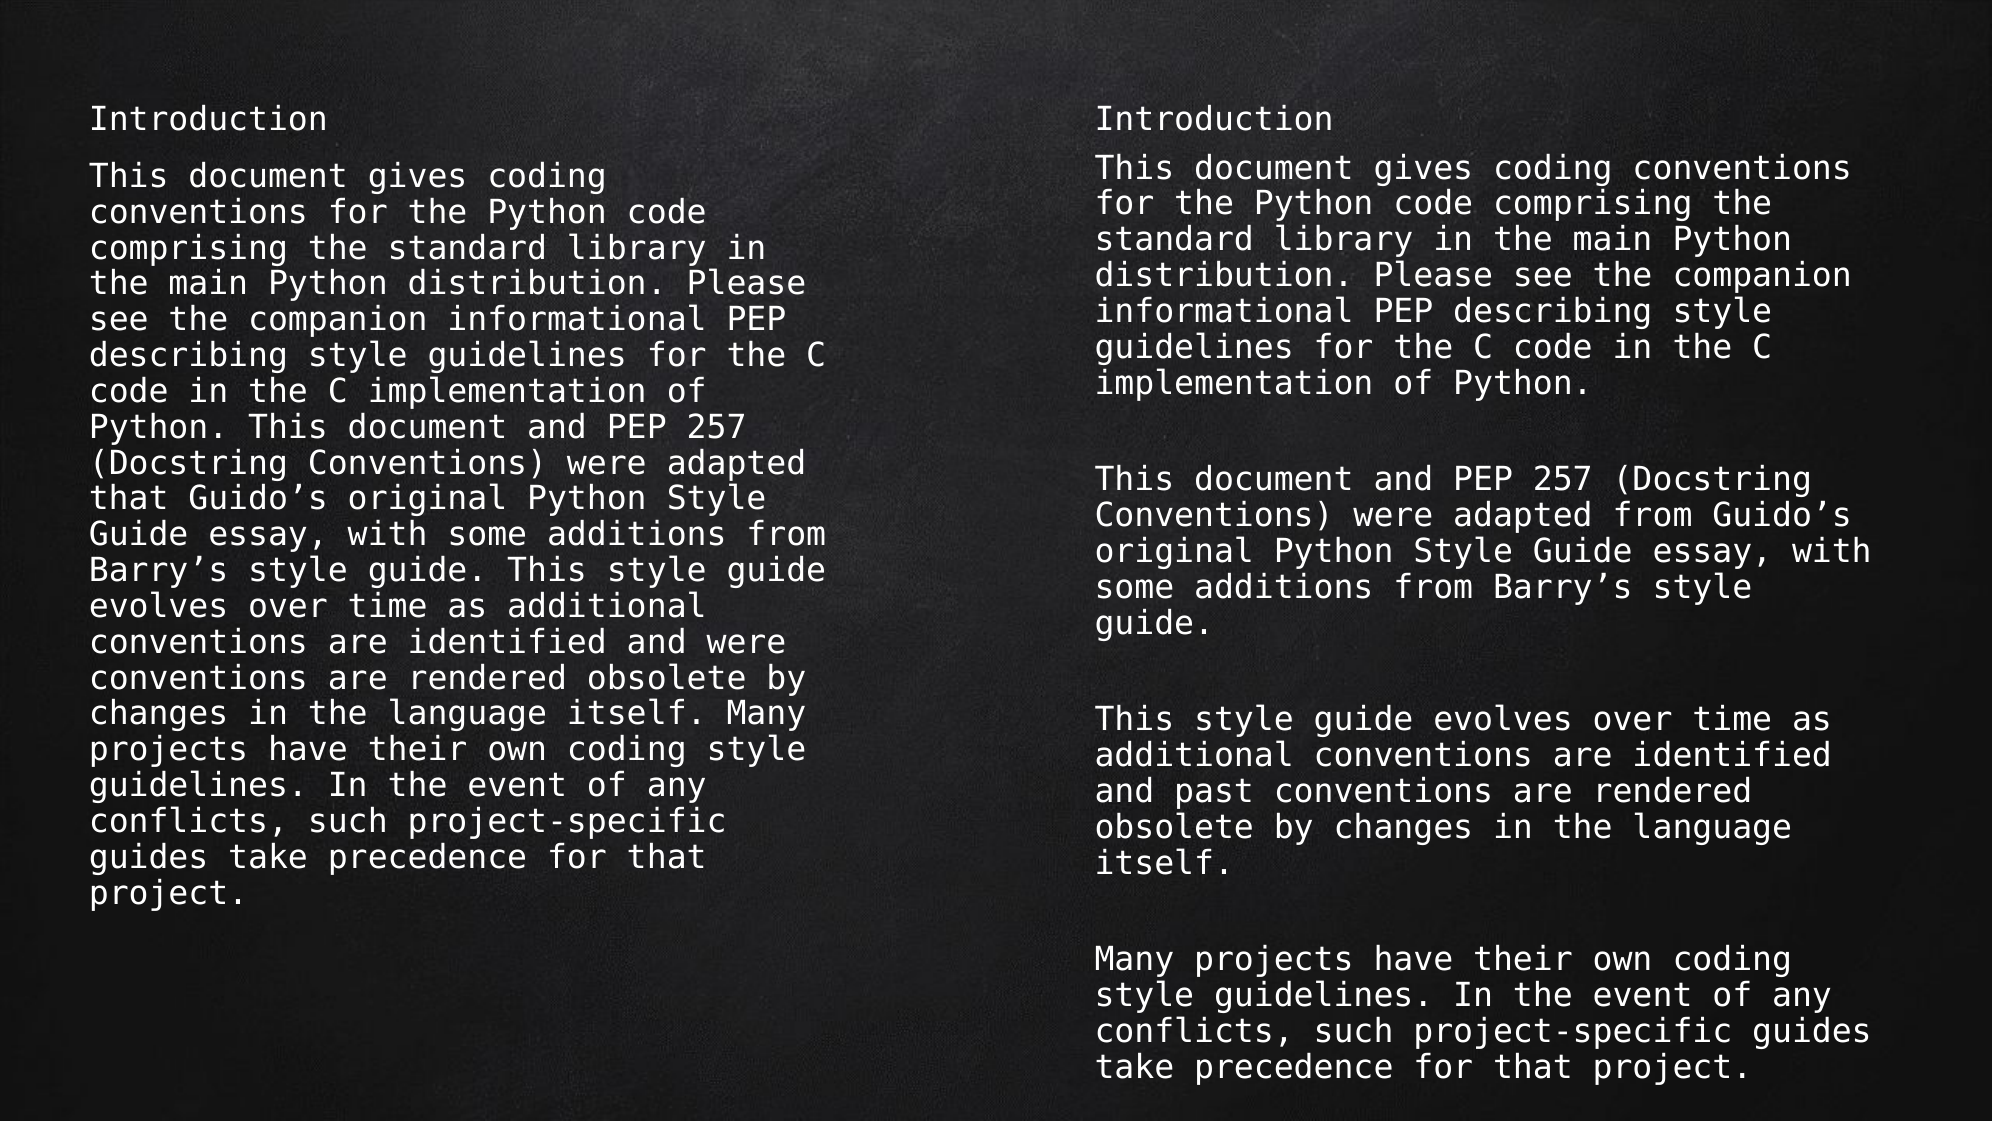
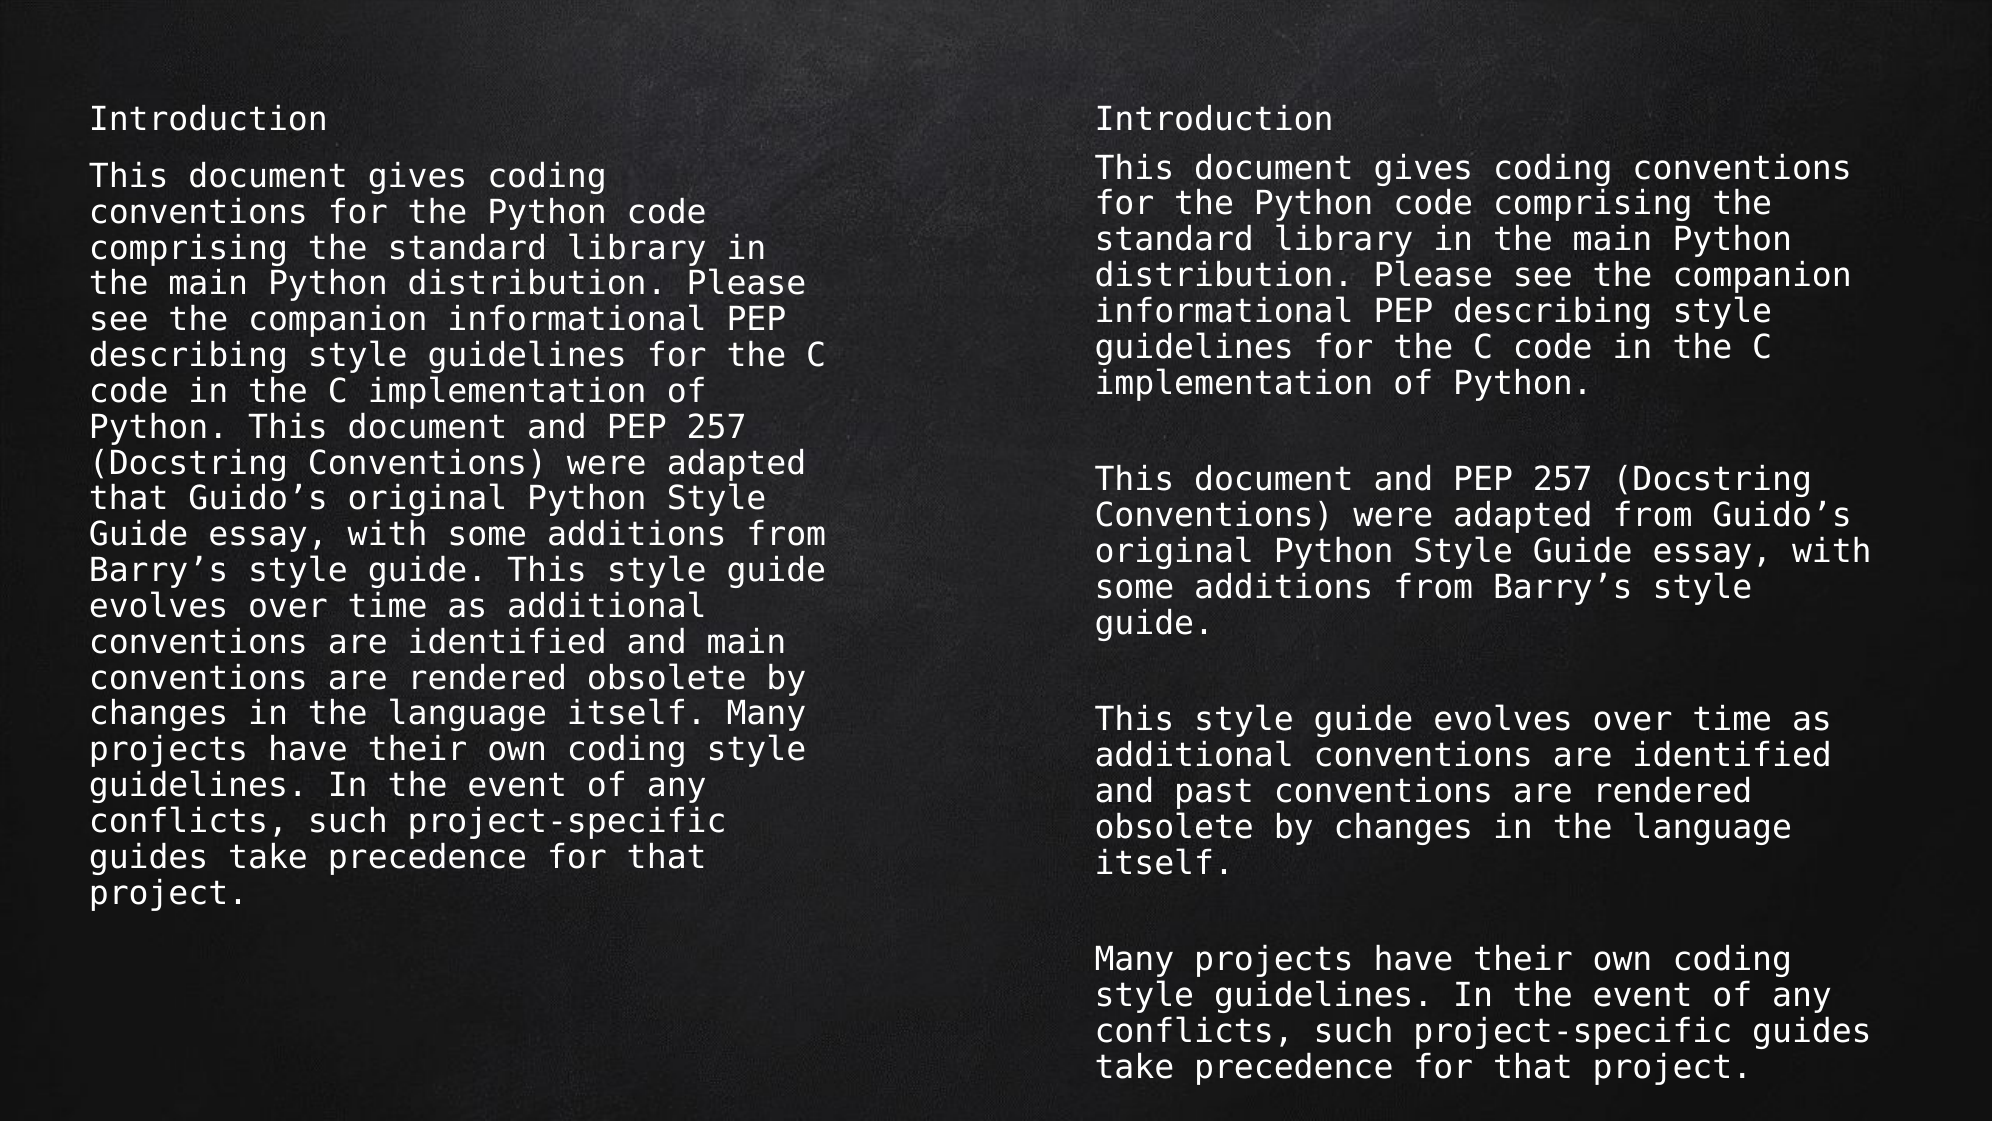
and were: were -> main (746, 642)
